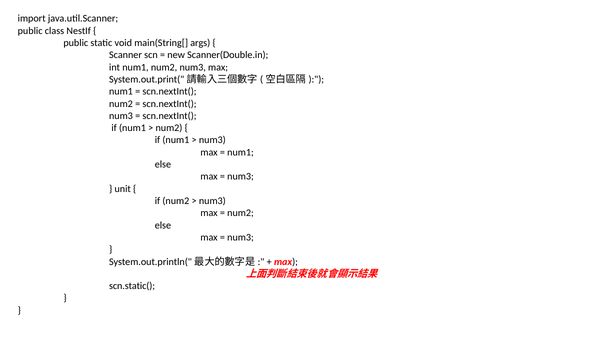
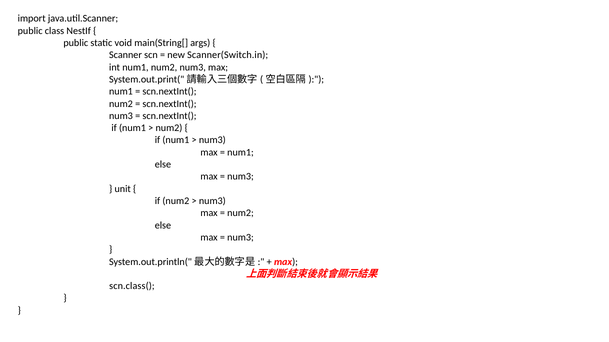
Scanner(Double.in: Scanner(Double.in -> Scanner(Switch.in (228, 55)
scn.static(: scn.static( -> scn.class( (132, 286)
